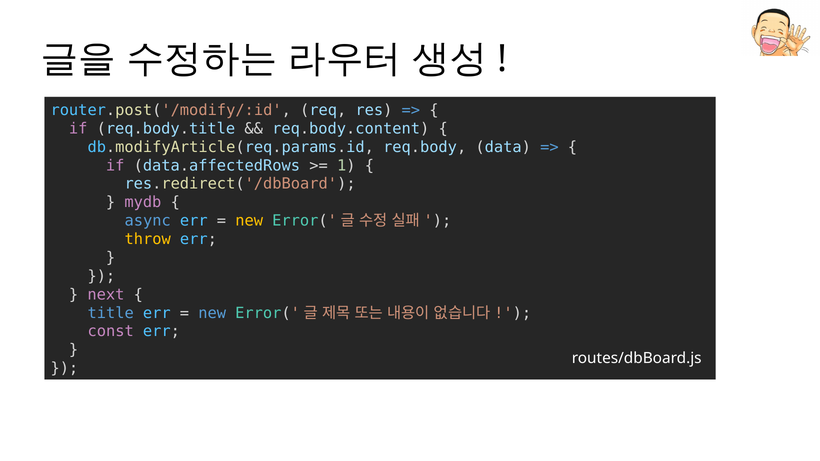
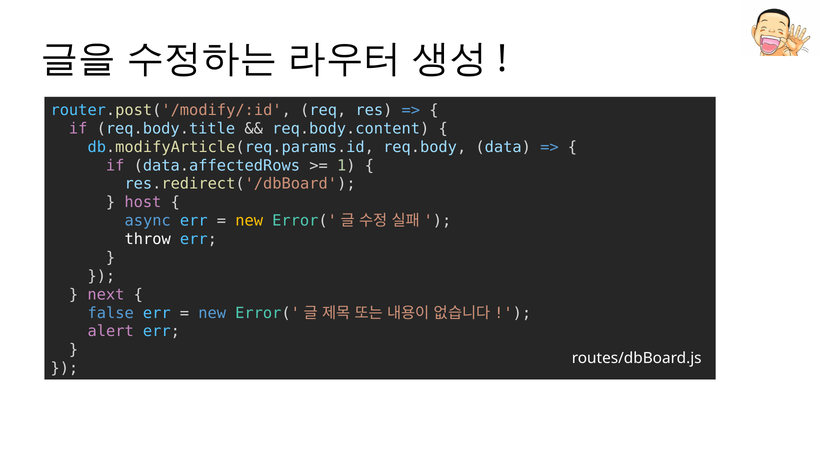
mydb: mydb -> host (143, 202)
throw colour: yellow -> white (148, 239)
title: title -> false (111, 313)
const: const -> alert (111, 332)
